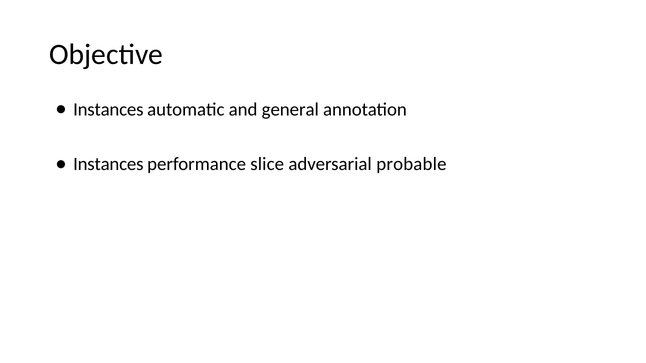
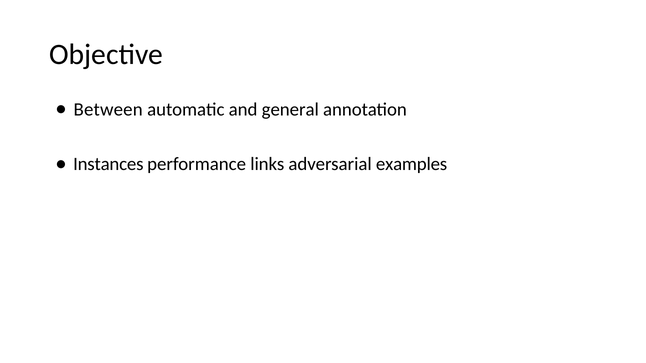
Instances: Instances -> Between (108, 110)
slice: slice -> links (267, 164)
probable: probable -> examples (412, 164)
